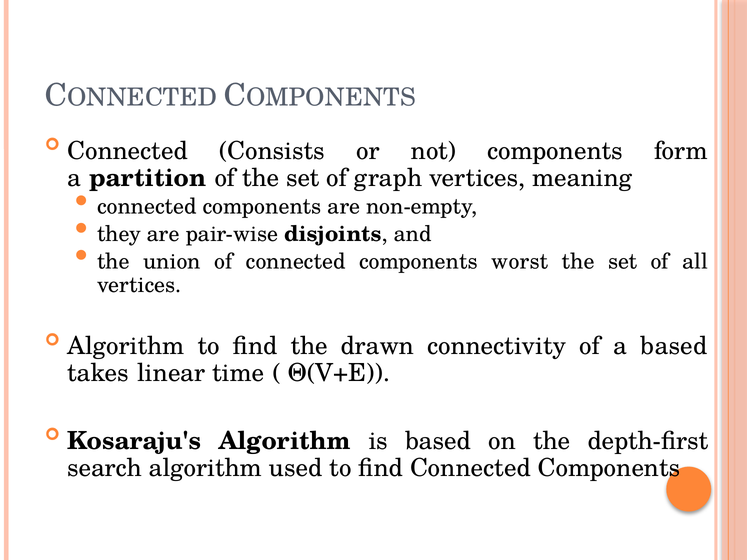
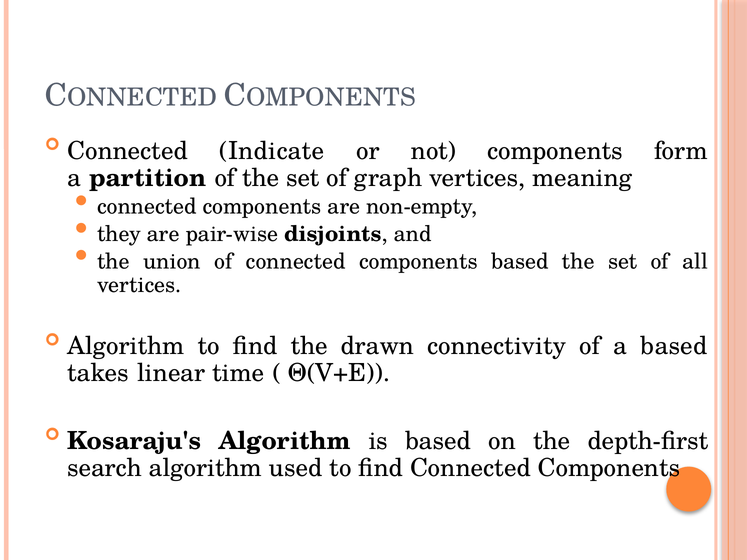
Consists: Consists -> Indicate (272, 151)
components worst: worst -> based (520, 262)
